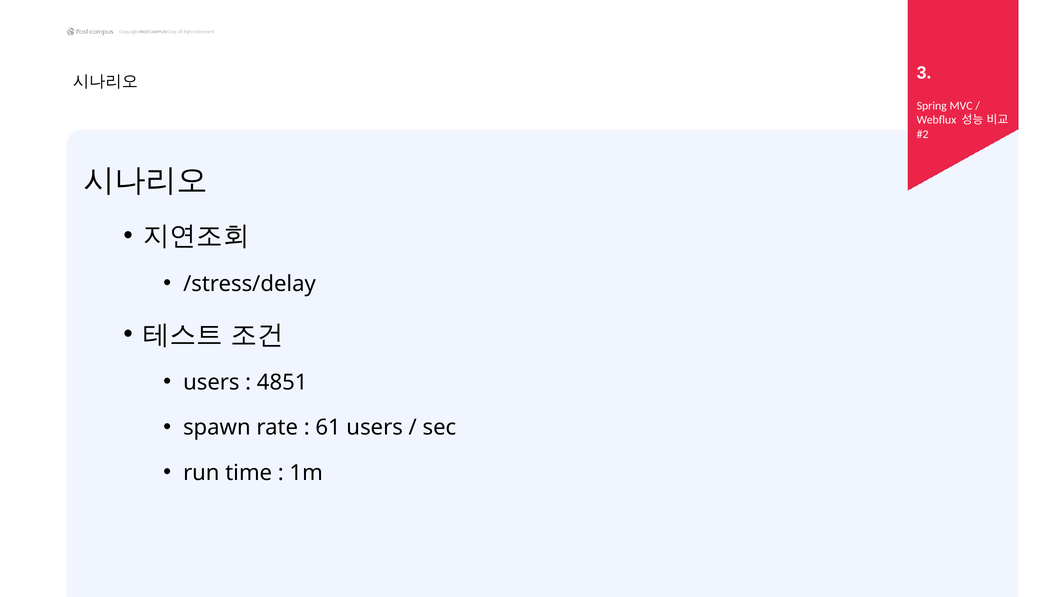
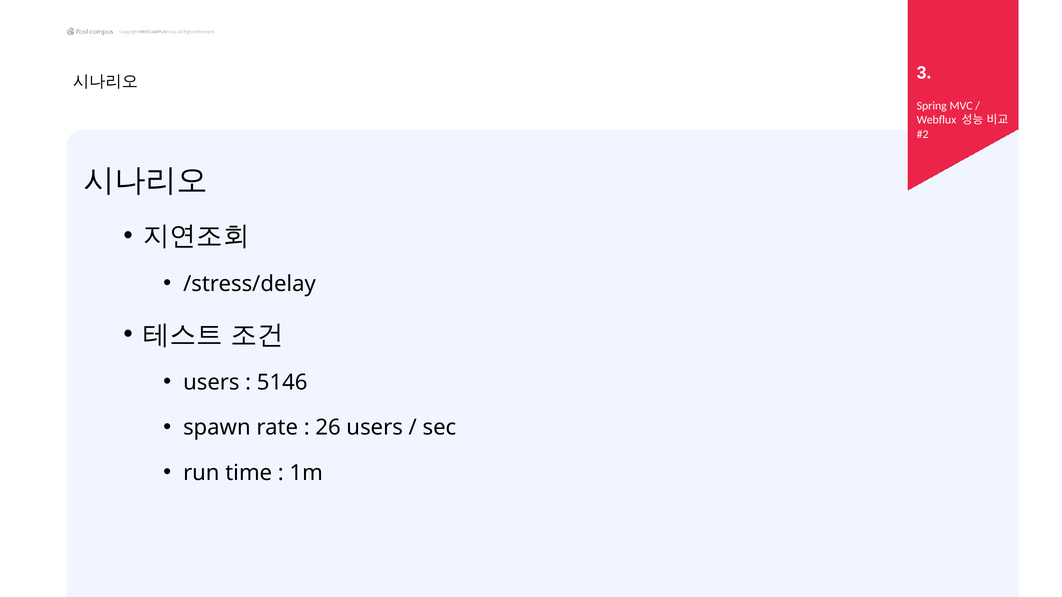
4851: 4851 -> 5146 (282, 383)
61: 61 -> 26 (328, 428)
